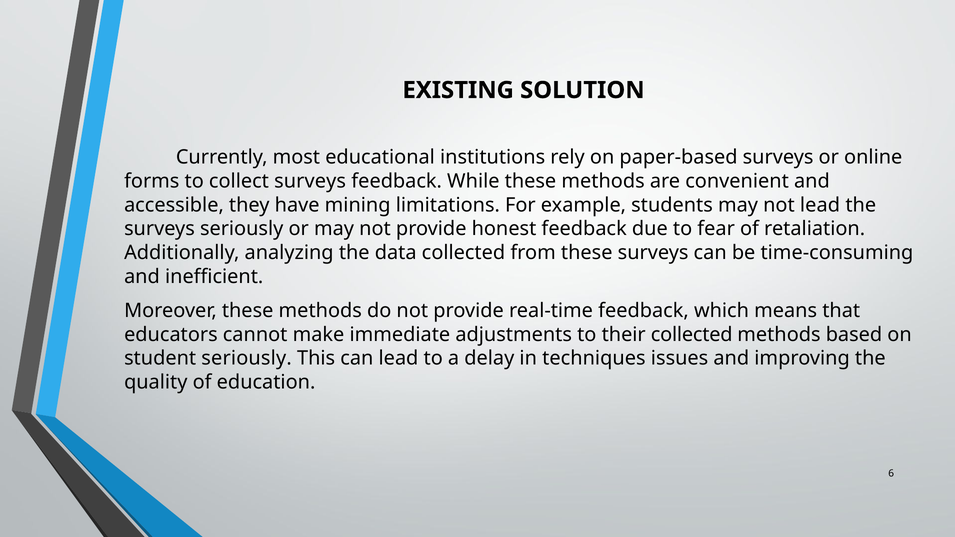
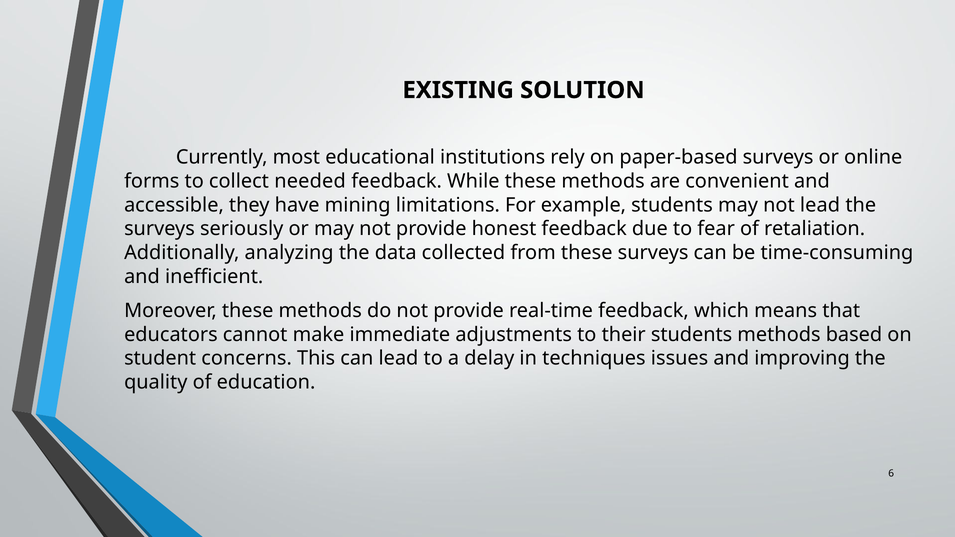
collect surveys: surveys -> needed (310, 181)
their collected: collected -> students (692, 335)
student seriously: seriously -> concerns (247, 358)
